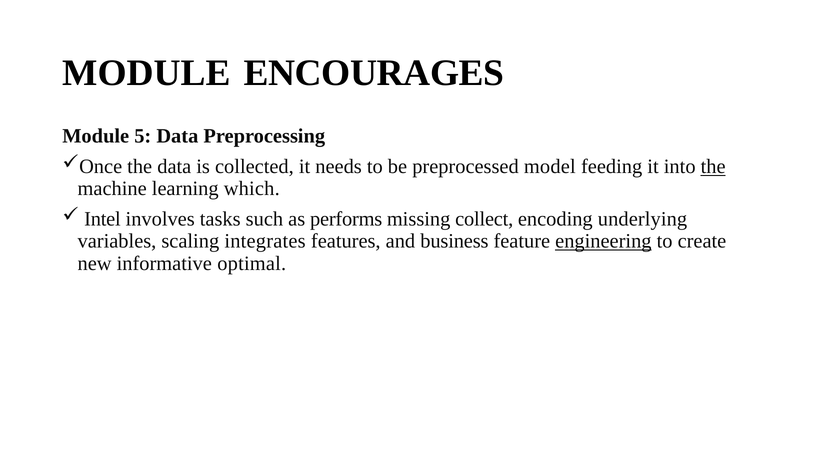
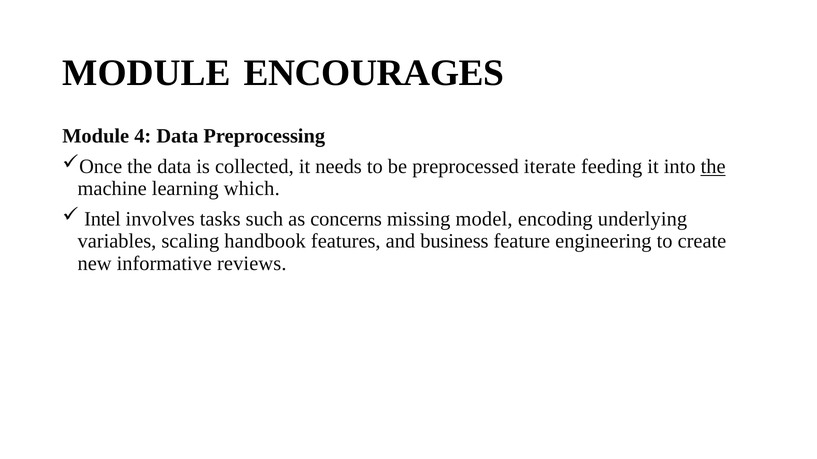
5: 5 -> 4 (143, 136)
model: model -> iterate (550, 167)
performs: performs -> concerns (346, 219)
collect: collect -> model (484, 219)
integrates: integrates -> handbook (265, 242)
engineering underline: present -> none (603, 242)
optimal: optimal -> reviews (252, 264)
